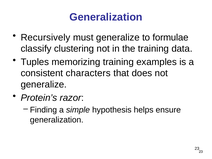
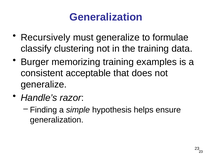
Tuples: Tuples -> Burger (35, 62)
characters: characters -> acceptable (88, 73)
Protein’s: Protein’s -> Handle’s (39, 98)
